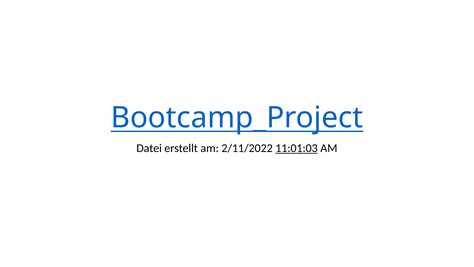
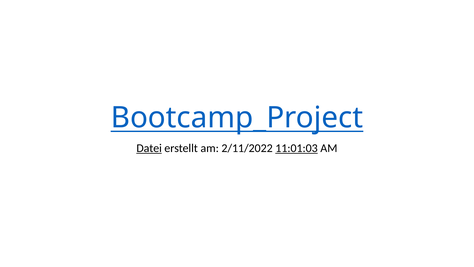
Datei underline: none -> present (149, 148)
